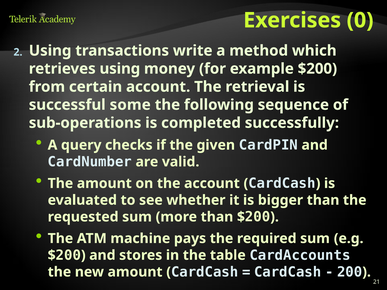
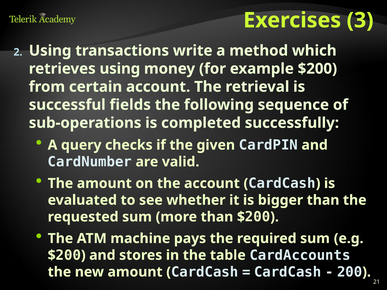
0: 0 -> 3 (360, 20)
some: some -> fields (130, 105)
